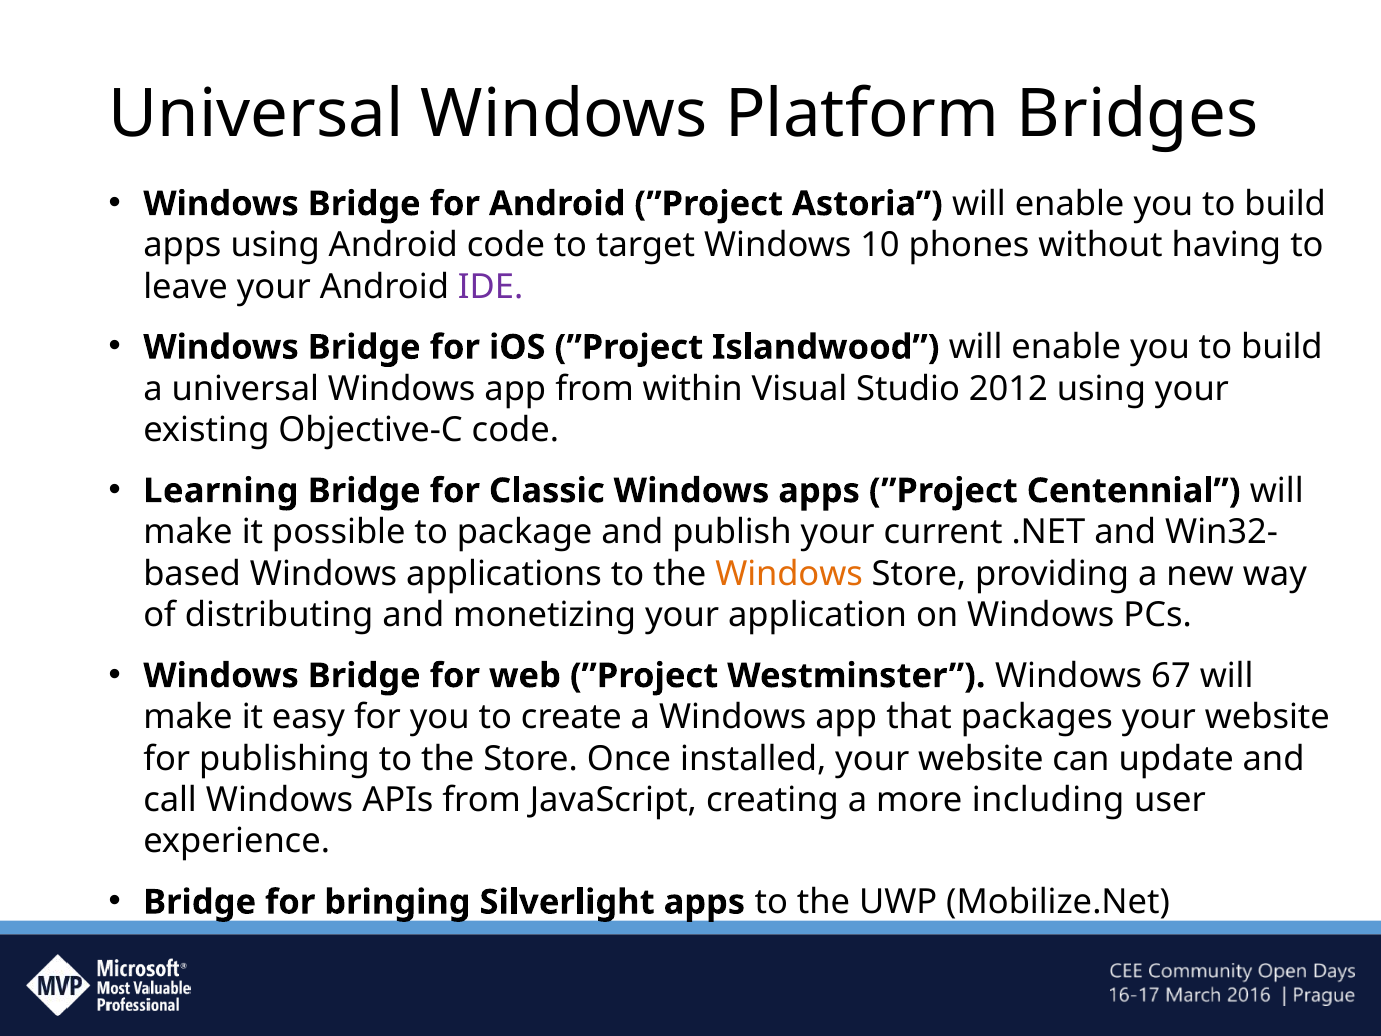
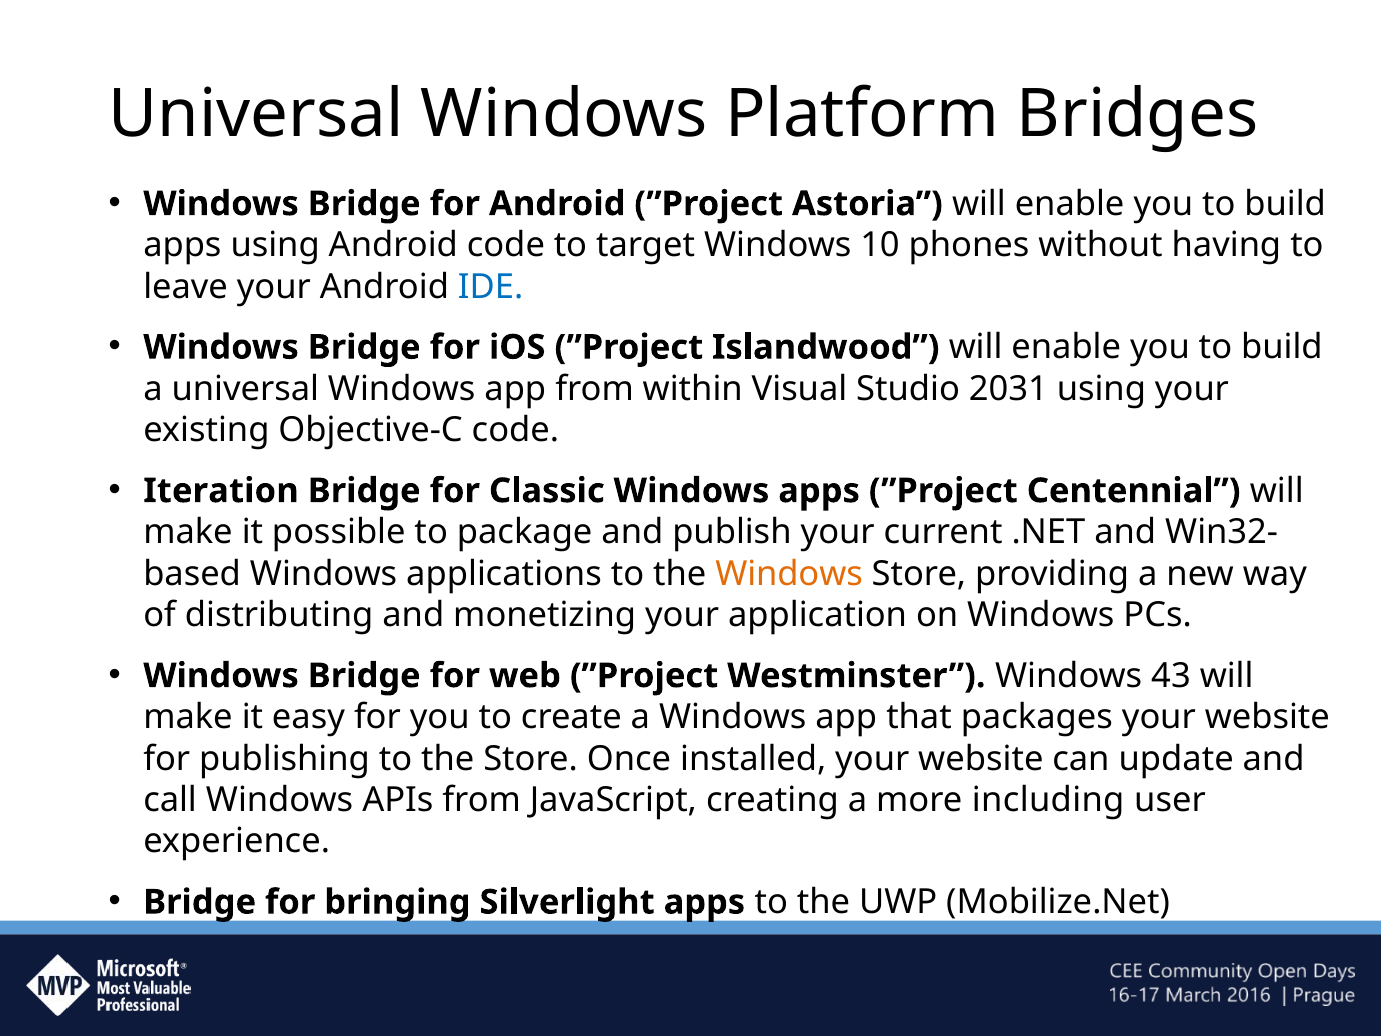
IDE colour: purple -> blue (491, 287)
2012: 2012 -> 2031 (1008, 389)
Learning: Learning -> Iteration (221, 491)
67: 67 -> 43 (1171, 676)
